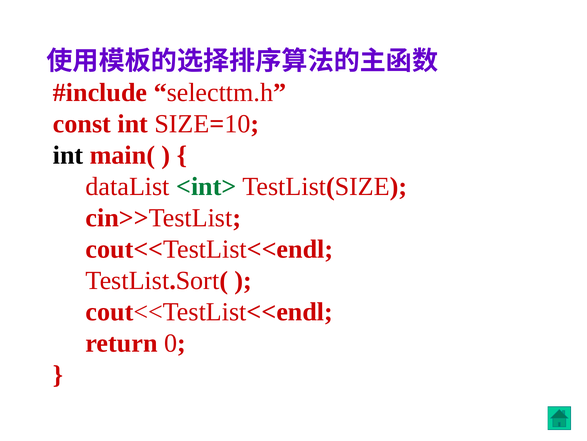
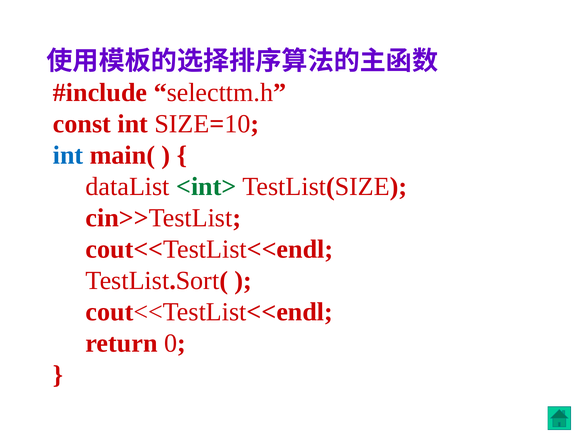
int colour: black -> blue (68, 155)
